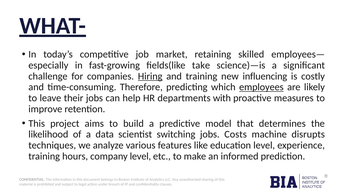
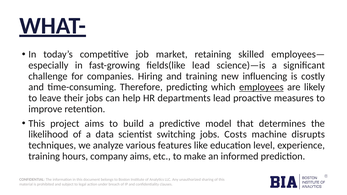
fields(like take: take -> lead (201, 65)
Hiring underline: present -> none (150, 76)
departments with: with -> lead (222, 98)
company level: level -> aims (140, 156)
